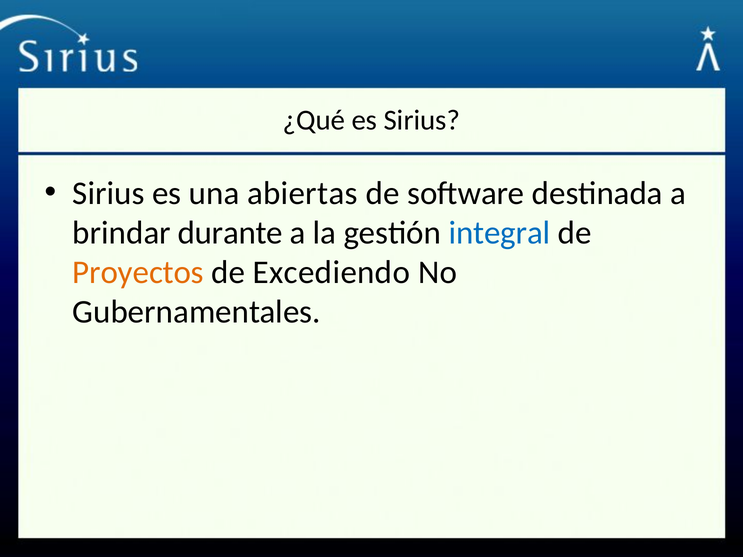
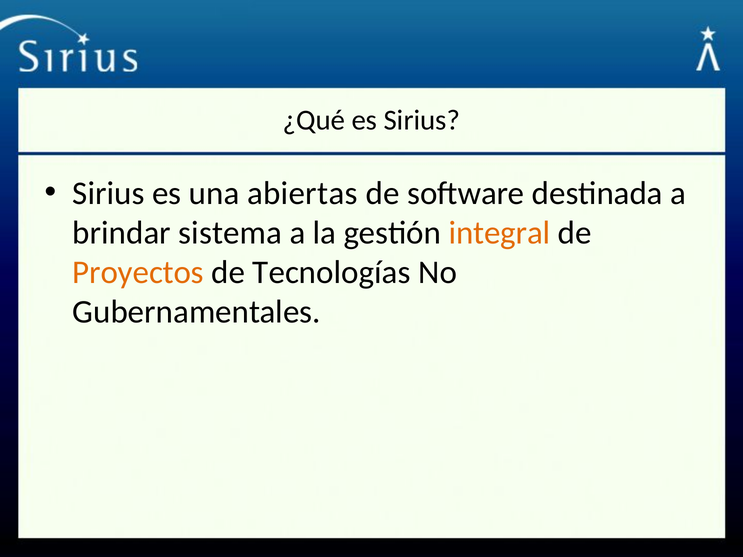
durante: durante -> sistema (230, 233)
integral colour: blue -> orange (500, 233)
Excediendo: Excediendo -> Tecnologías (332, 273)
